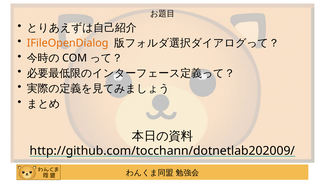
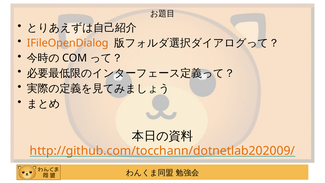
http://github.com/tocchann/dotnetlab202009/ colour: black -> orange (162, 151)
